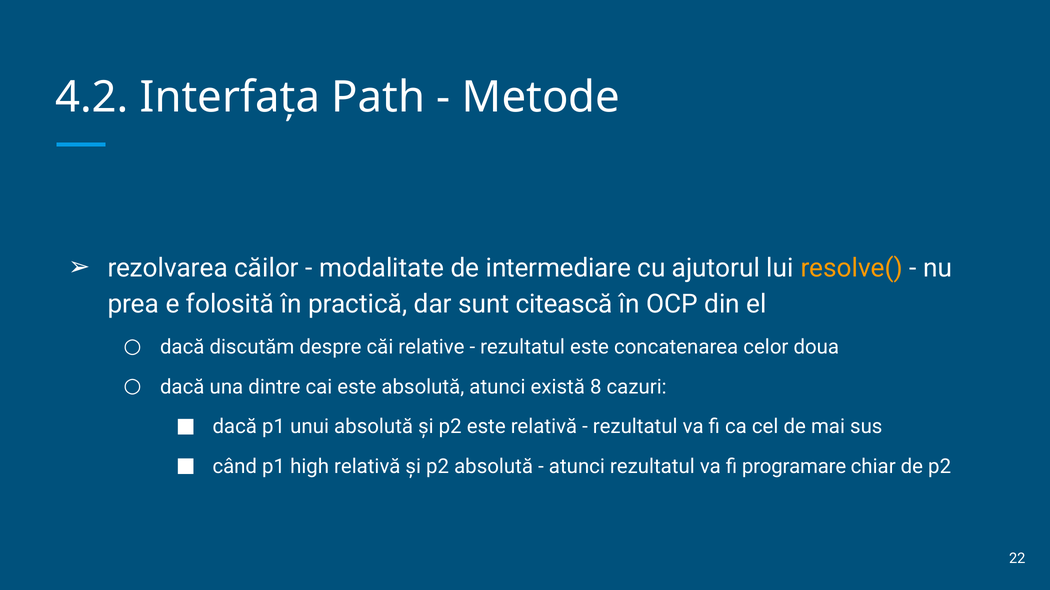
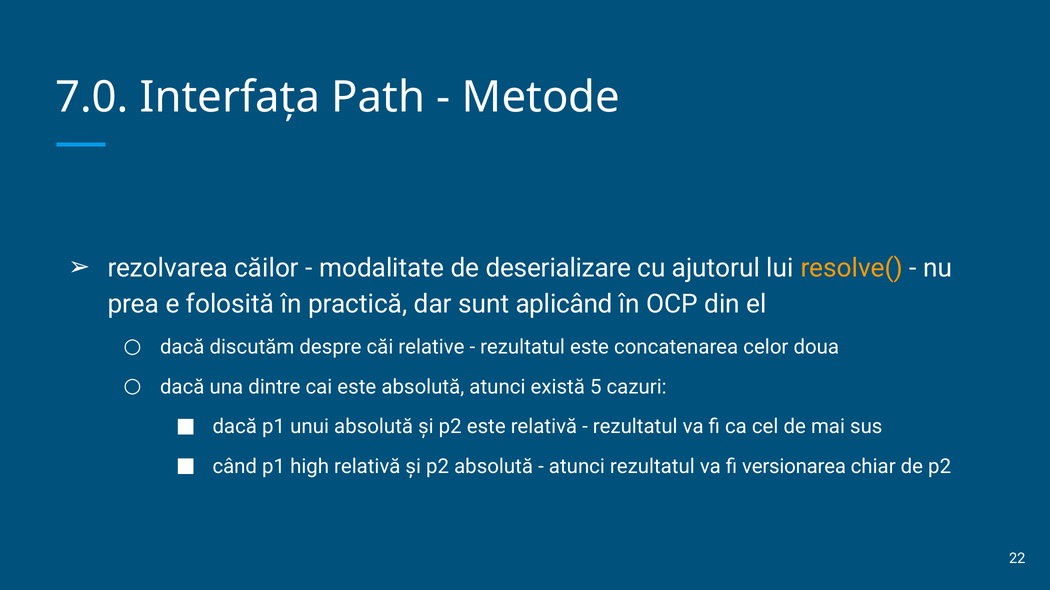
4.2: 4.2 -> 7.0 (92, 98)
intermediare: intermediare -> deserializare (558, 268)
citească: citească -> aplicând (564, 305)
8: 8 -> 5 (596, 387)
programare: programare -> versionarea (794, 467)
